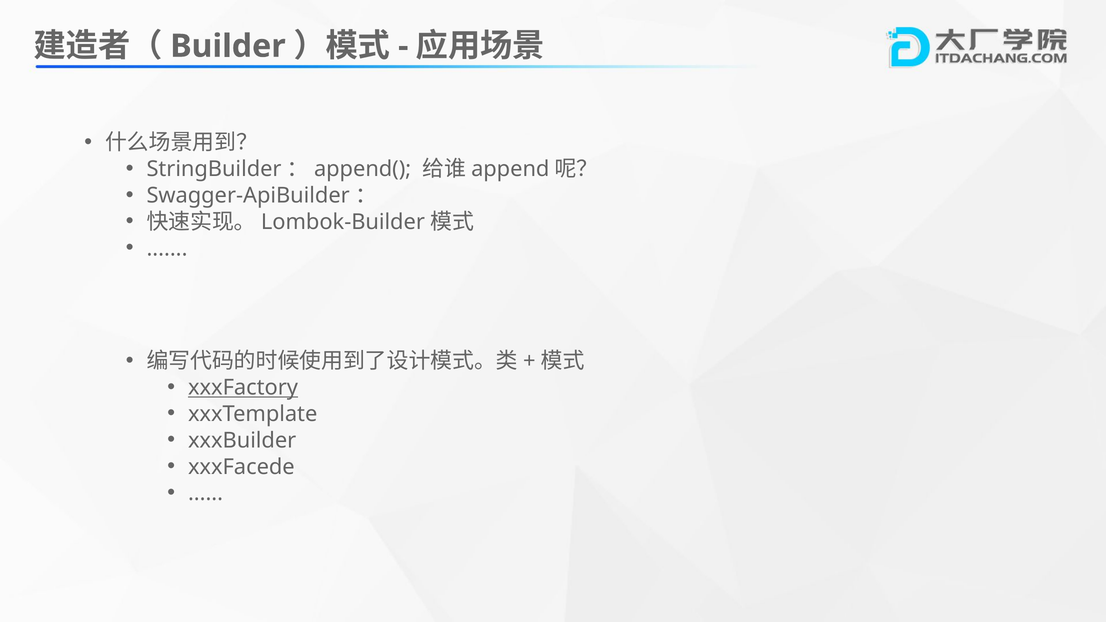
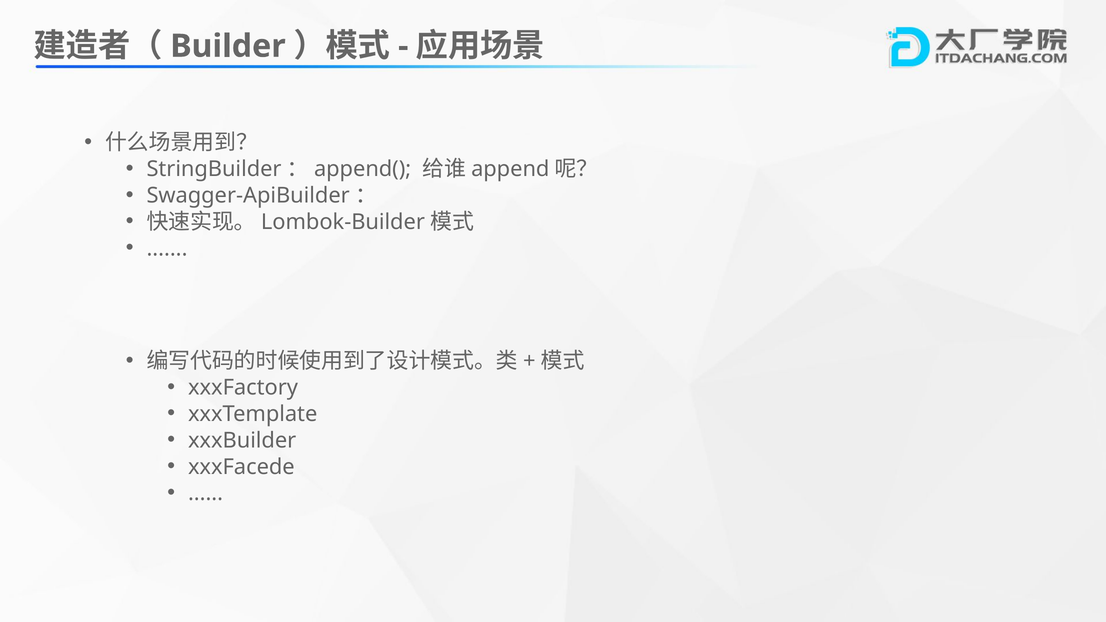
xxxFactory underline: present -> none (243, 388)
